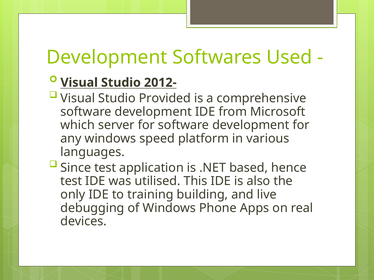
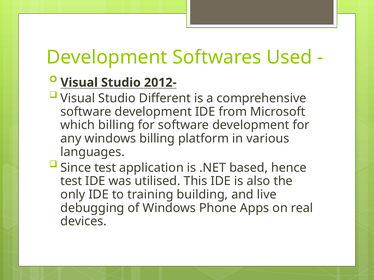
Provided: Provided -> Different (165, 98)
which server: server -> billing (116, 125)
windows speed: speed -> billing (157, 139)
